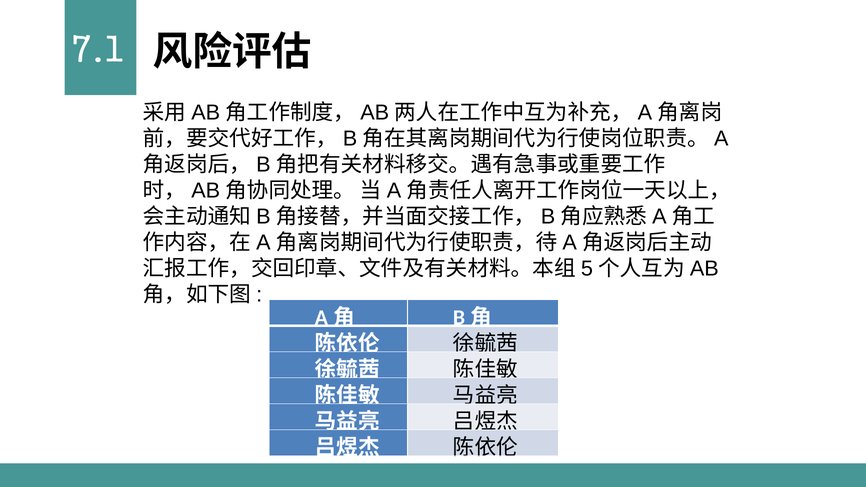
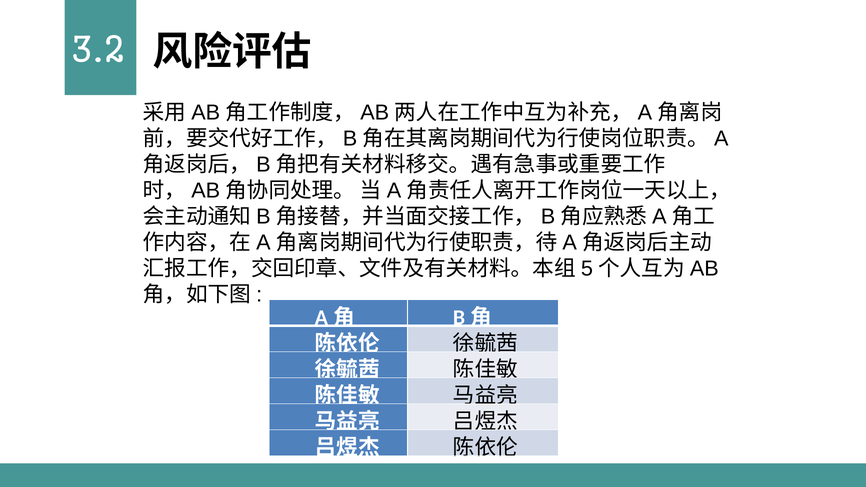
7.1: 7.1 -> 3.2 (98, 50)
